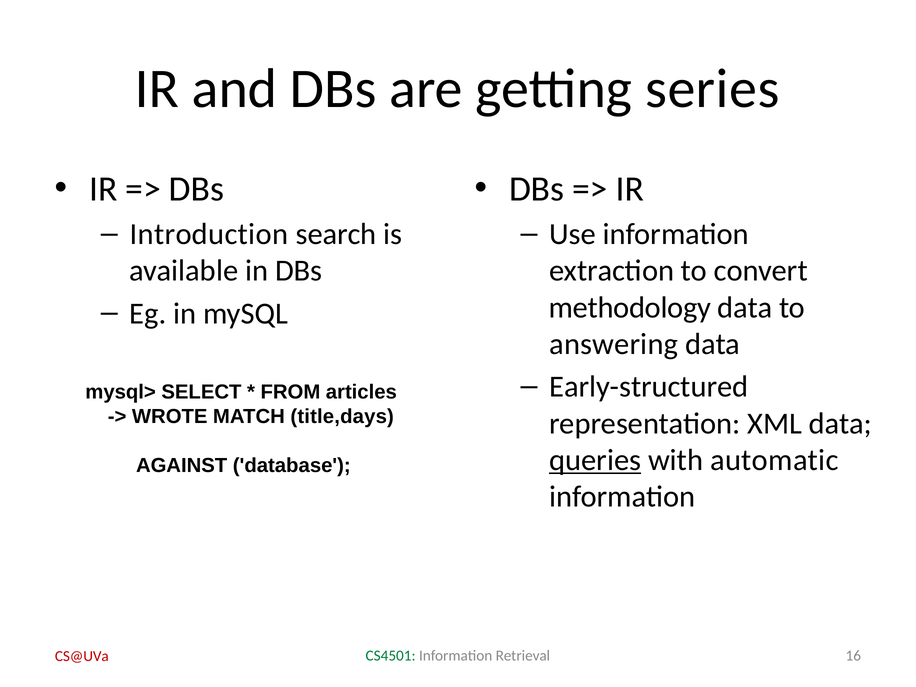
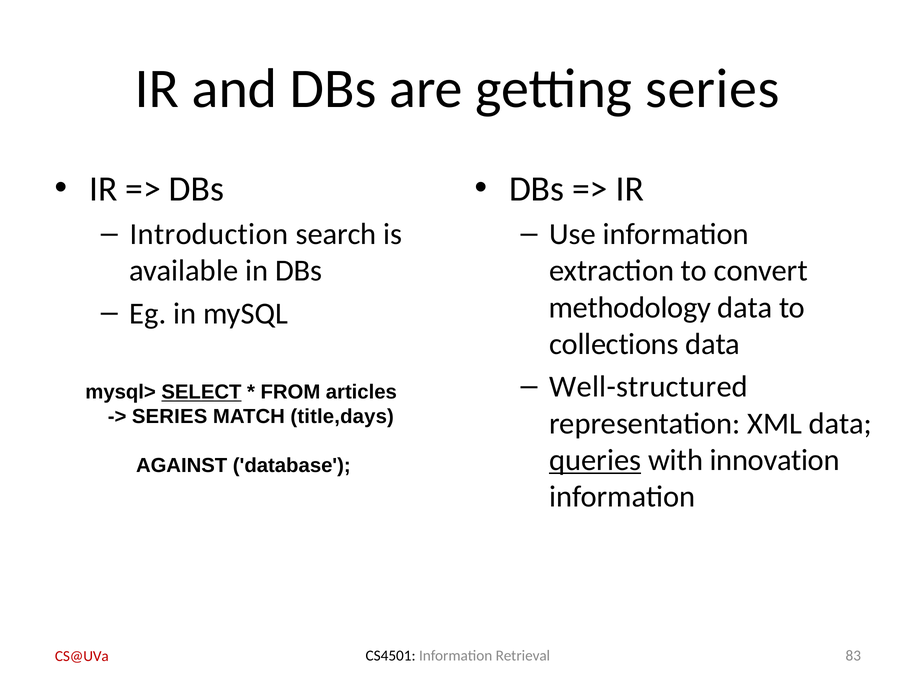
answering: answering -> collections (614, 344)
Early-structured: Early-structured -> Well-structured (649, 387)
SELECT underline: none -> present (201, 392)
WROTE: WROTE -> SERIES (170, 417)
automatic: automatic -> innovation (775, 460)
CS4501 colour: green -> black (391, 656)
16: 16 -> 83 (853, 656)
